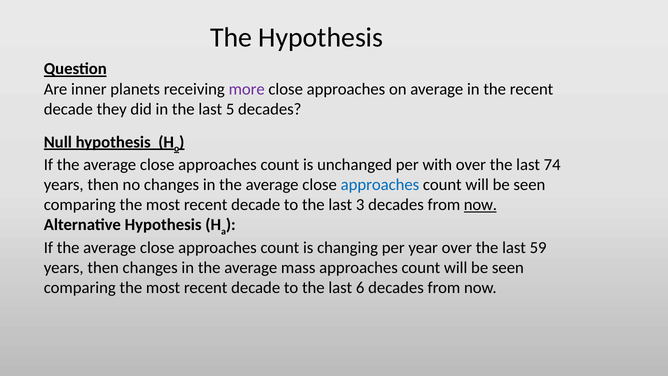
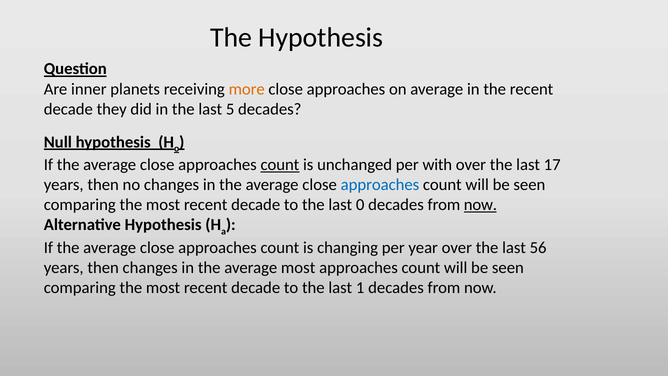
more colour: purple -> orange (247, 89)
count underline: none -> present (280, 165)
74: 74 -> 17 (552, 165)
3: 3 -> 0 (360, 205)
59: 59 -> 56 (538, 248)
average mass: mass -> most (298, 268)
6: 6 -> 1 (360, 288)
